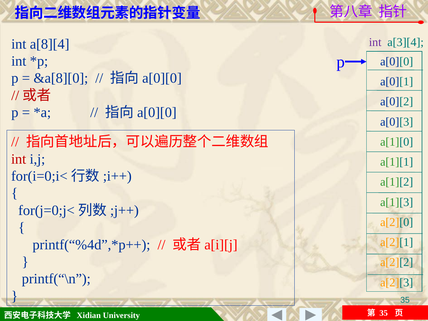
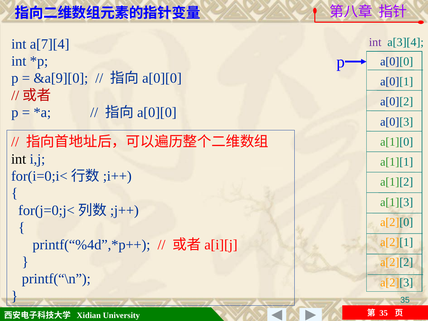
a[8][4: a[8][4 -> a[7][4 (50, 44)
&a[8][0: &a[8][0 -> &a[9][0 (61, 78)
int colour: red -> black (19, 159)
